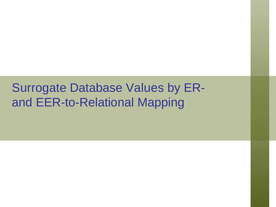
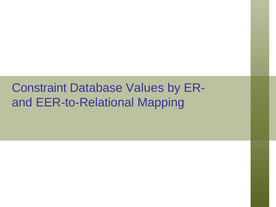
Surrogate: Surrogate -> Constraint (39, 88)
